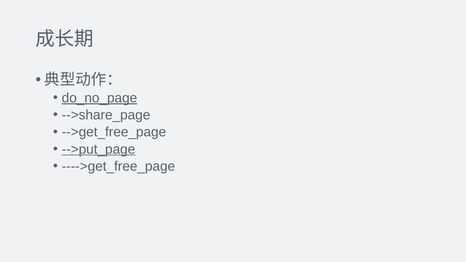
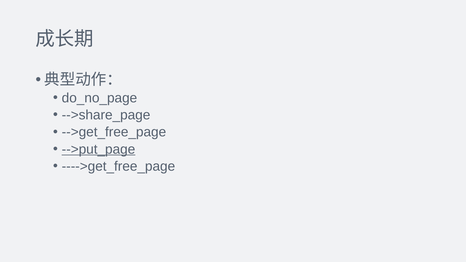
do_no_page underline: present -> none (99, 98)
